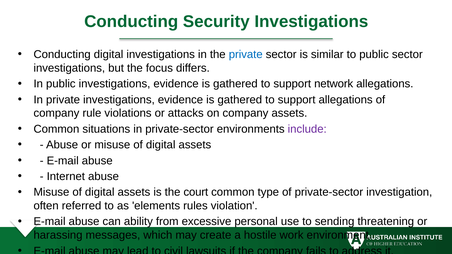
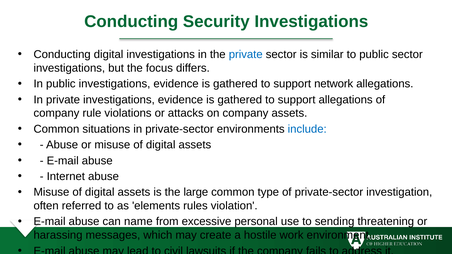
include colour: purple -> blue (307, 129)
court: court -> large (196, 192)
ability: ability -> name (138, 222)
